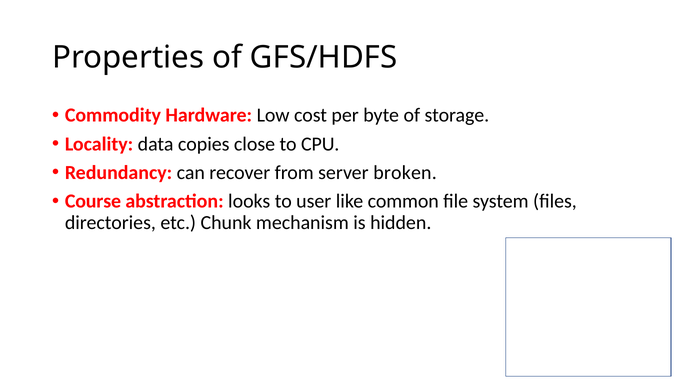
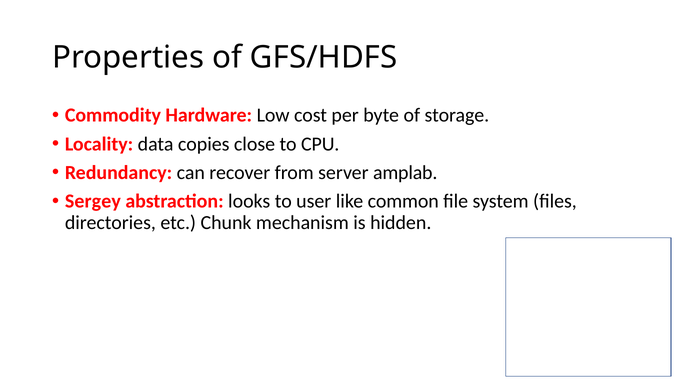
broken: broken -> amplab (405, 173)
Course: Course -> Sergey (93, 201)
